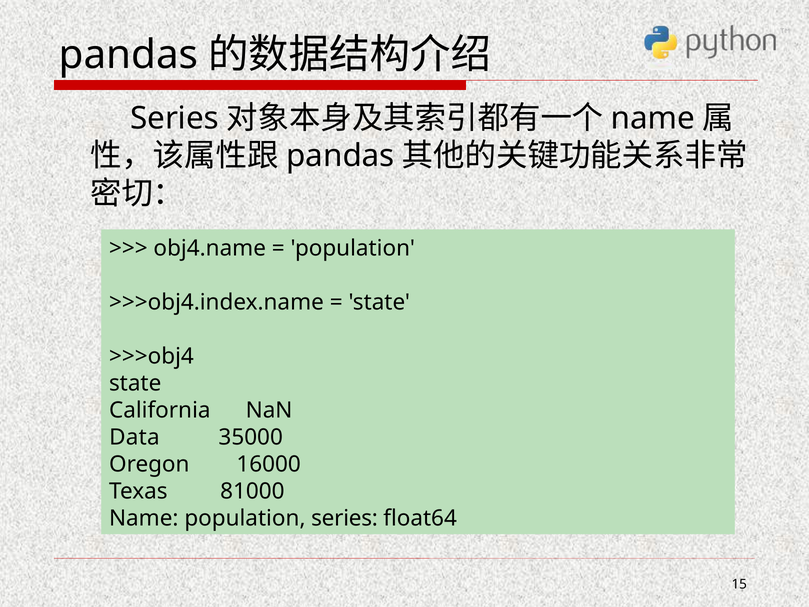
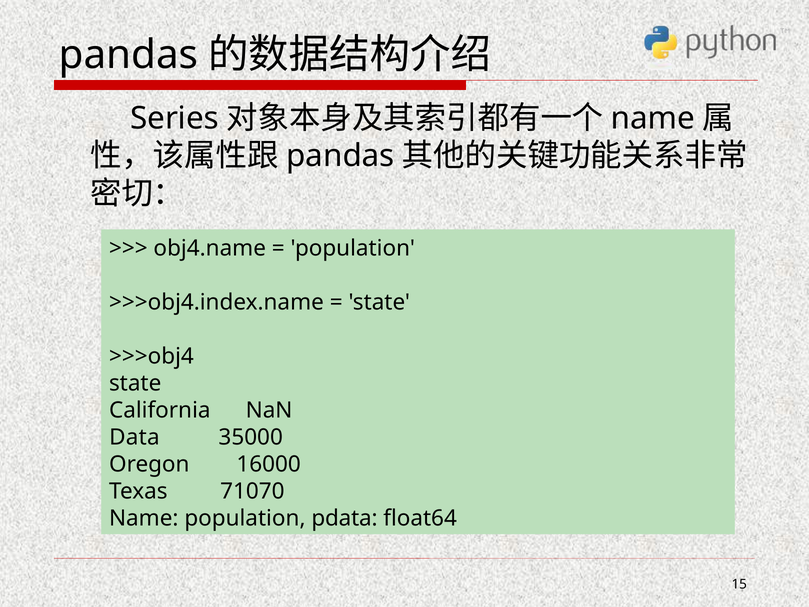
81000: 81000 -> 71070 (252, 491)
population series: series -> pdata (344, 518)
